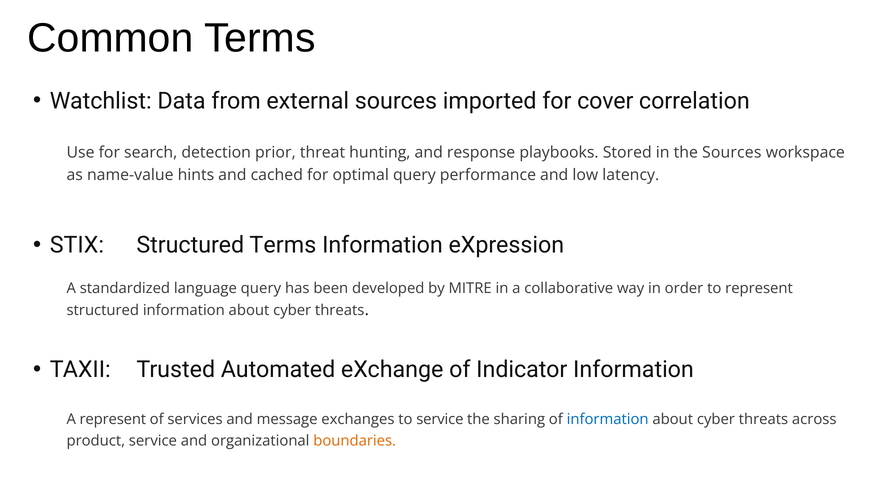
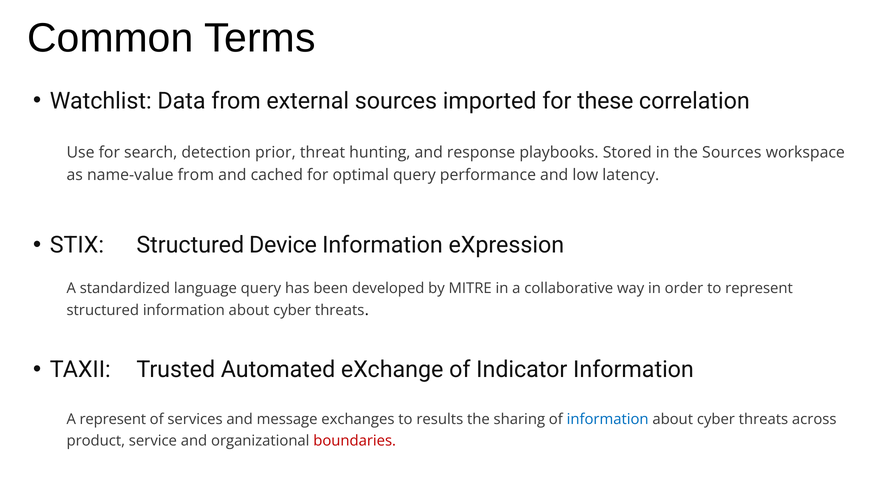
cover: cover -> these (605, 101)
name-value hints: hints -> from (196, 175)
Structured Terms: Terms -> Device (283, 245)
to service: service -> results (440, 419)
boundaries colour: orange -> red (355, 441)
